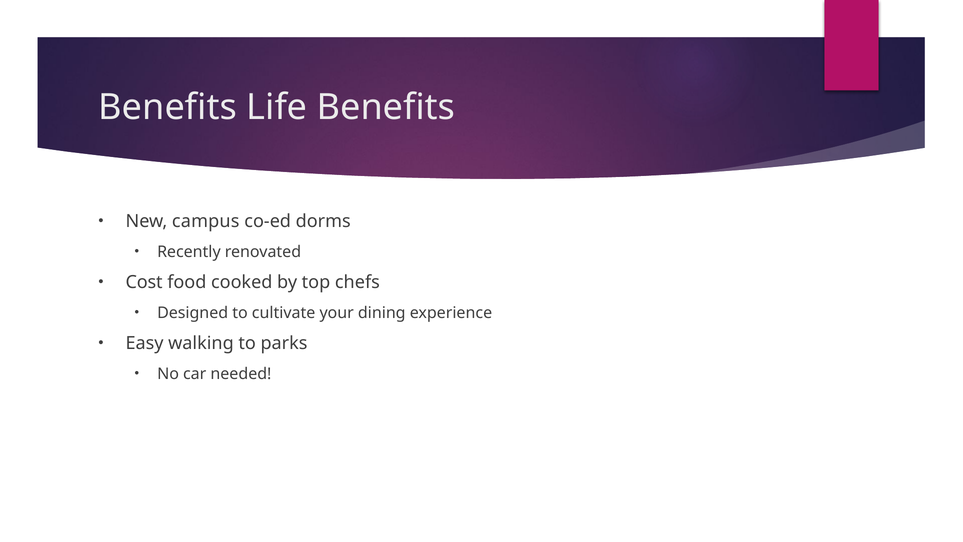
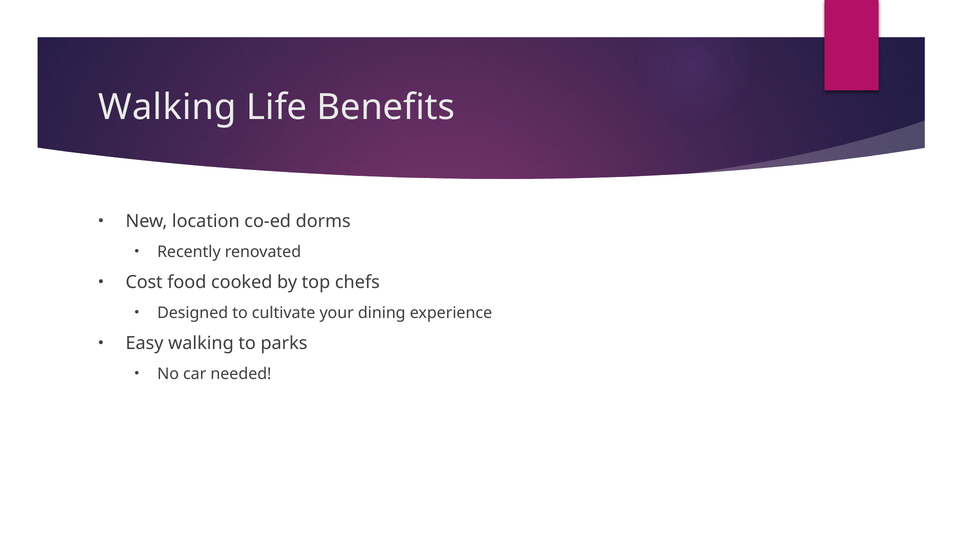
Benefits: Benefits -> Walking (168, 107)
campus: campus -> location (206, 221)
